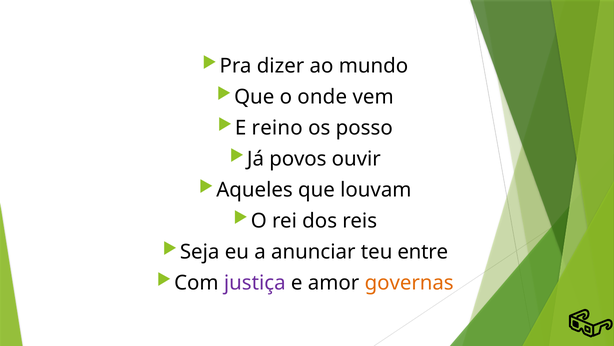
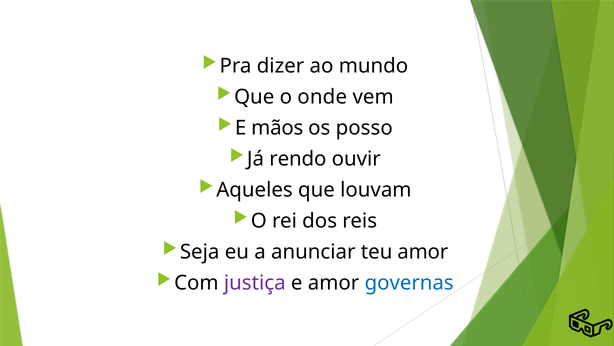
reino: reino -> mãos (277, 128)
povos: povos -> rendo (298, 159)
teu entre: entre -> amor (423, 252)
governas colour: orange -> blue (409, 282)
